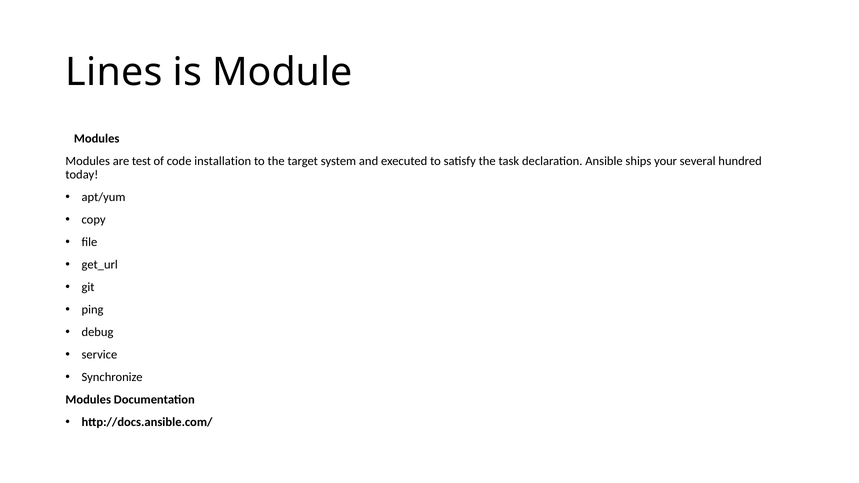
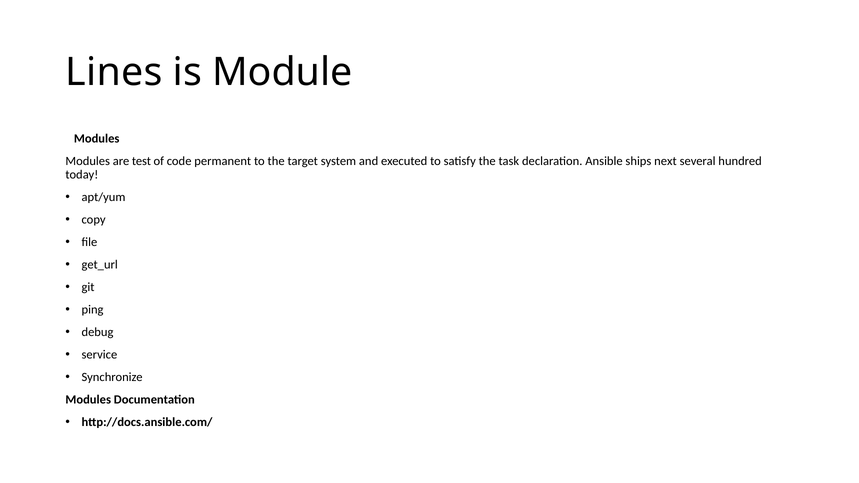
installation: installation -> permanent (223, 161)
your: your -> next (665, 161)
